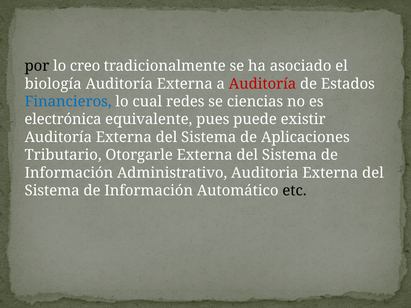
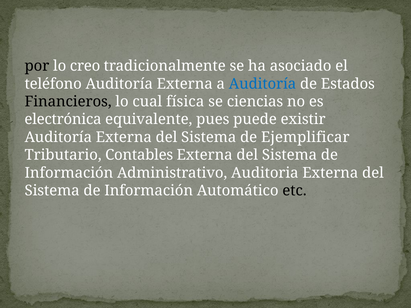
biología: biología -> teléfono (53, 84)
Auditoría colour: red -> blue (262, 84)
Financieros colour: blue -> black (68, 102)
redes: redes -> física (185, 102)
Aplicaciones: Aplicaciones -> Ejemplificar (305, 137)
Otorgarle: Otorgarle -> Contables (139, 155)
